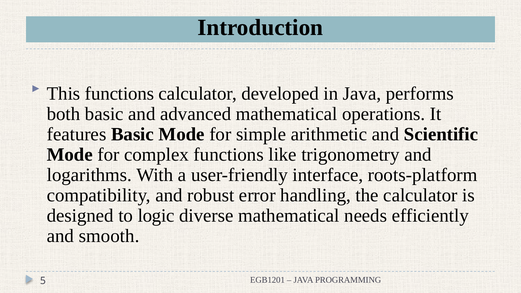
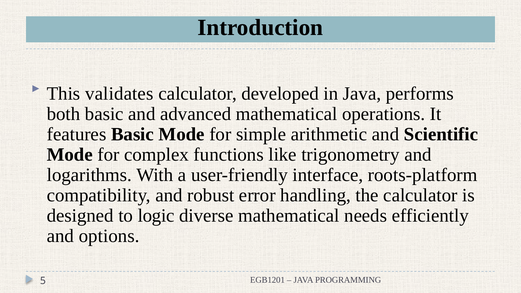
This functions: functions -> validates (119, 94)
smooth: smooth -> options (109, 236)
